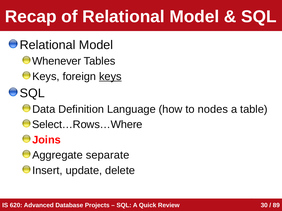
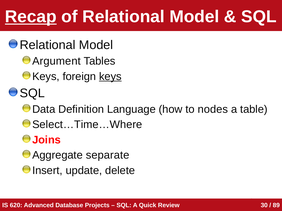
Recap underline: none -> present (31, 17)
Whenever: Whenever -> Argument (57, 61)
Select…Rows…Where: Select…Rows…Where -> Select…Time…Where (87, 125)
